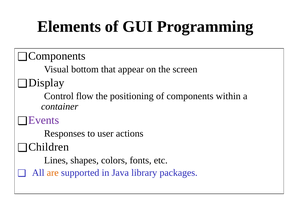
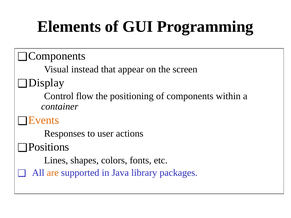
bottom: bottom -> instead (85, 69)
Events colour: purple -> orange (44, 120)
Children: Children -> Positions (49, 147)
